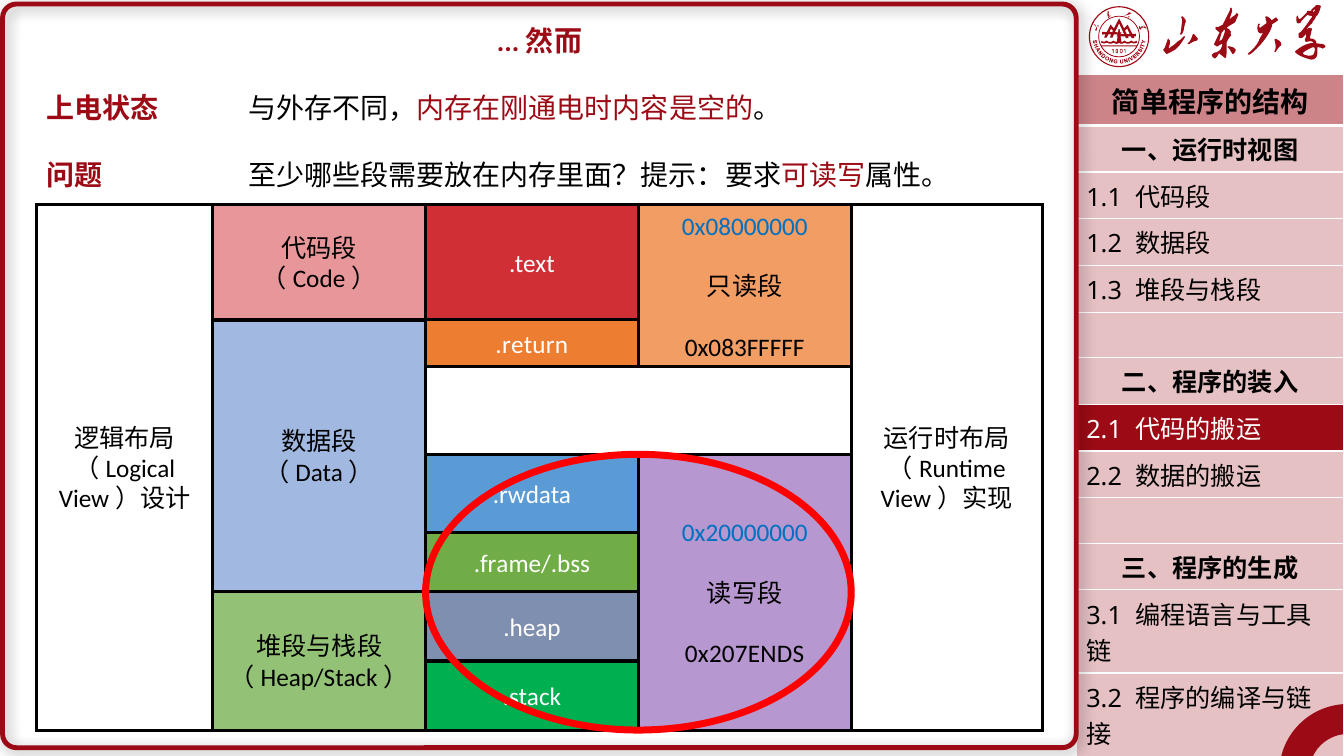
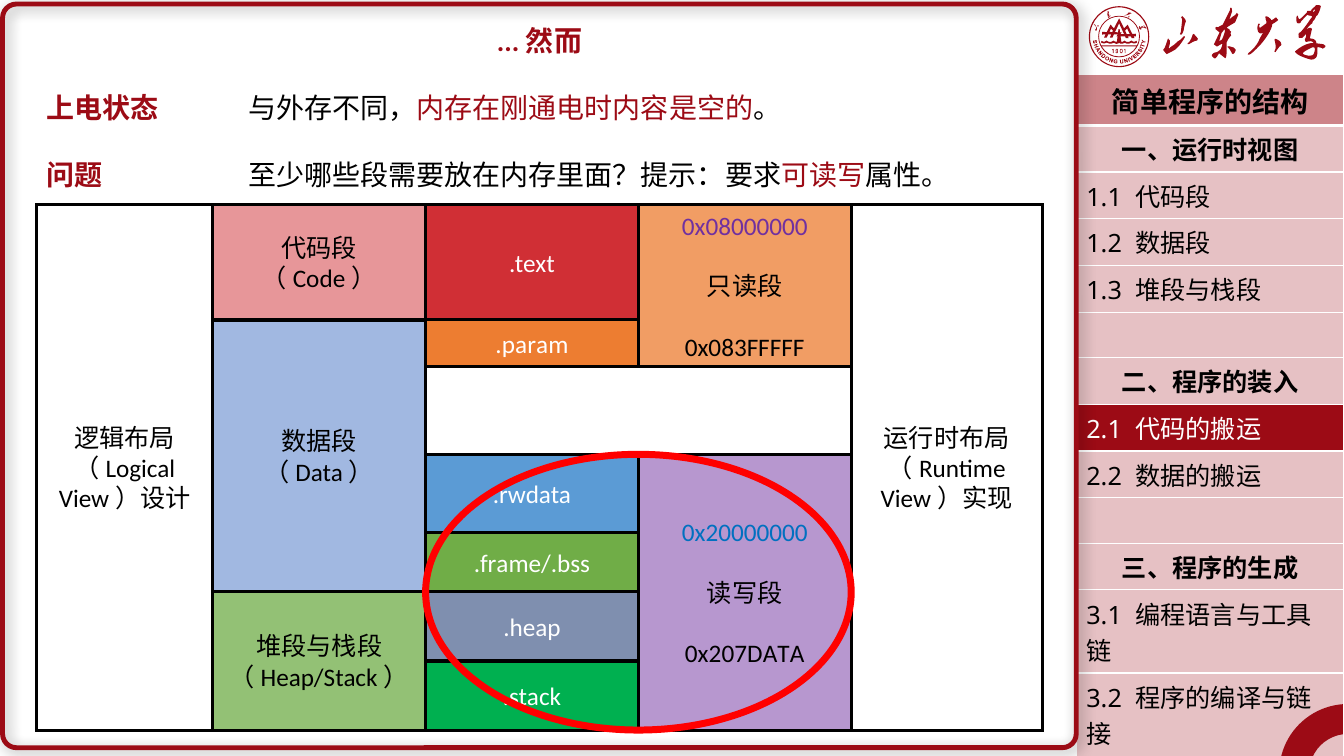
0x08000000 colour: blue -> purple (745, 227)
.return: .return -> .param (532, 345)
0x207ENDS: 0x207ENDS -> 0x207DATA (745, 654)
